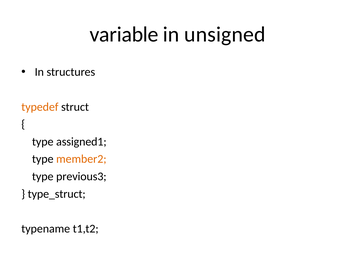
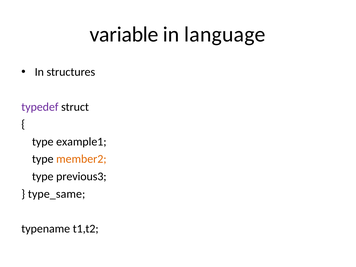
unsigned: unsigned -> language (225, 34)
typedef colour: orange -> purple (40, 107)
assigned1: assigned1 -> example1 (81, 142)
type_struct: type_struct -> type_same (57, 194)
